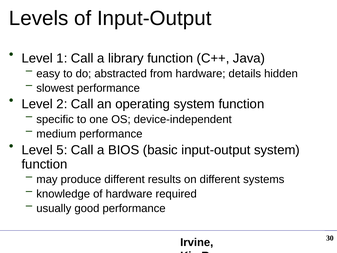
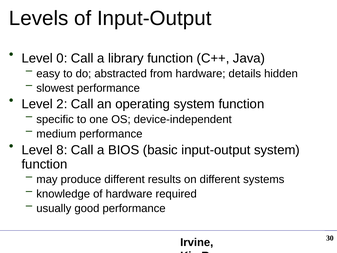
1: 1 -> 0 (62, 58)
5: 5 -> 8 (62, 150)
